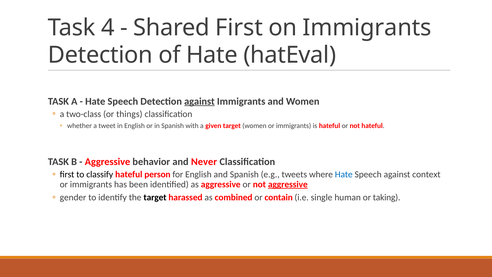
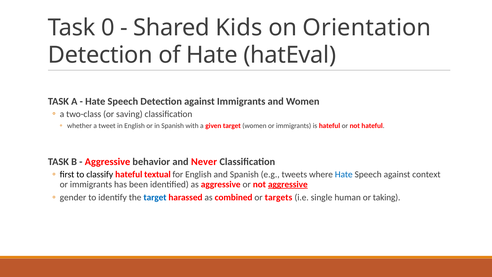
4: 4 -> 0 (108, 28)
Shared First: First -> Kids (239, 28)
on Immigrants: Immigrants -> Orientation (367, 28)
against underline: present -> none (199, 101)
things: things -> saving (129, 114)
person: person -> textual (157, 174)
target colour: black -> blue (155, 197)
contain: contain -> targets (279, 197)
